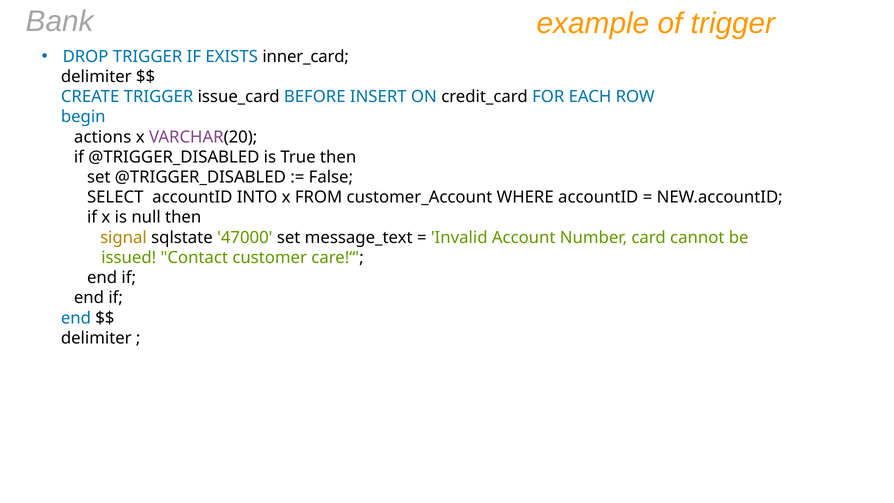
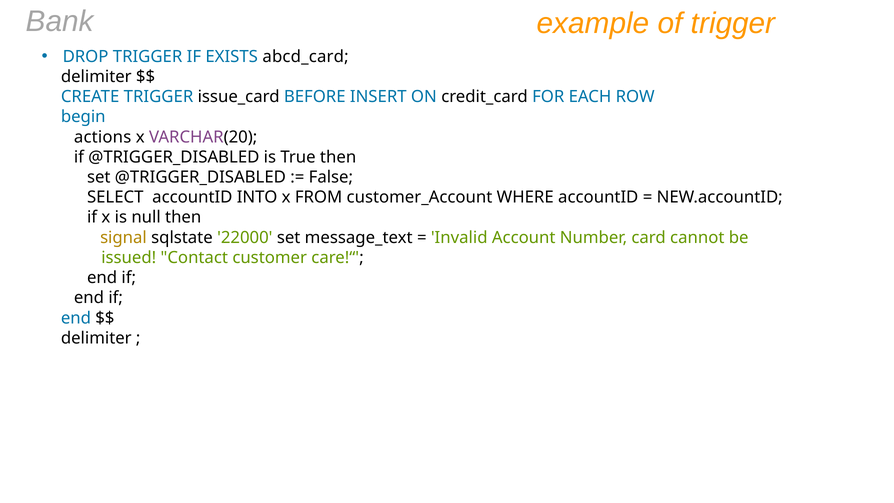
inner_card: inner_card -> abcd_card (306, 56)
47000: 47000 -> 22000 (245, 238)
